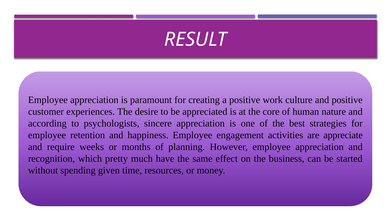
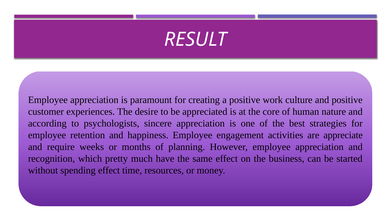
spending given: given -> effect (109, 170)
